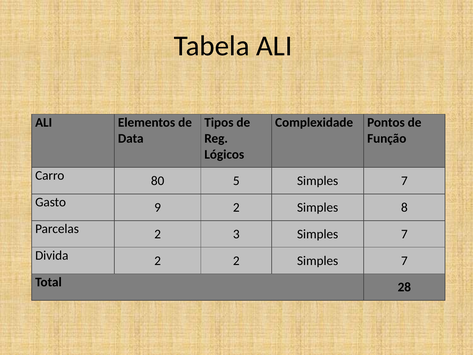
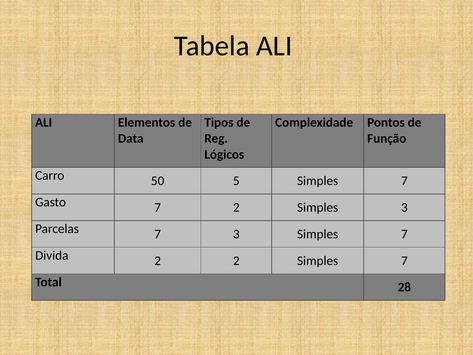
80: 80 -> 50 (158, 181)
Gasto 9: 9 -> 7 (158, 207)
Simples 8: 8 -> 3 (404, 207)
Parcelas 2: 2 -> 7 (158, 234)
